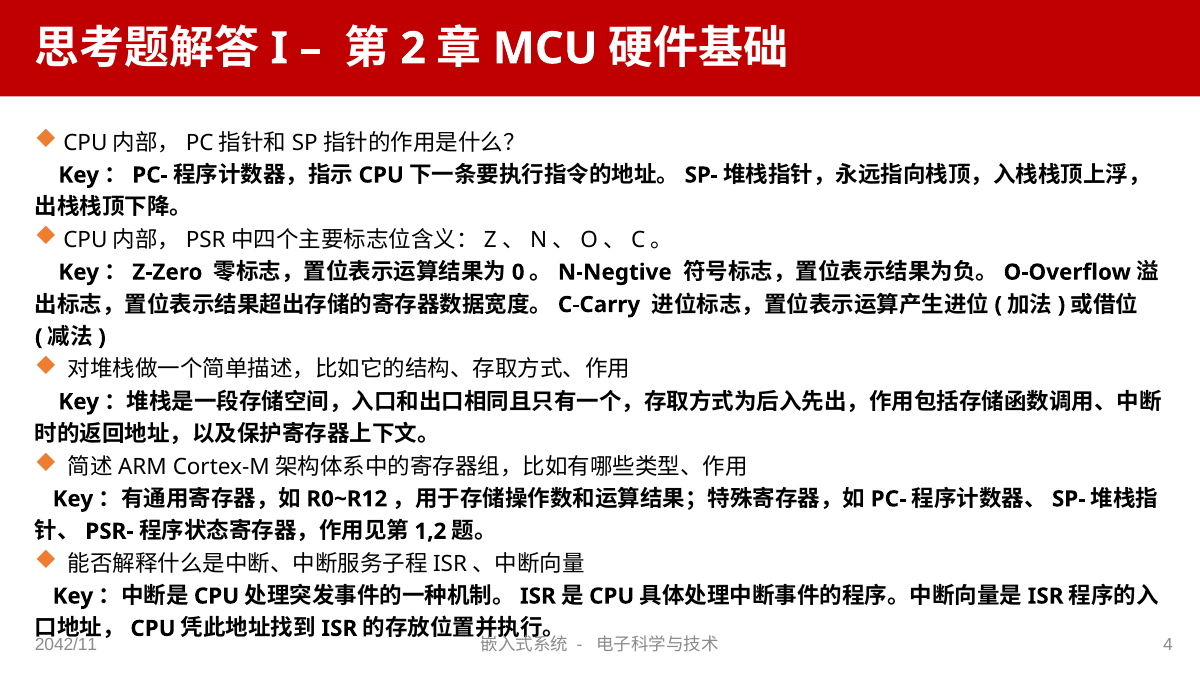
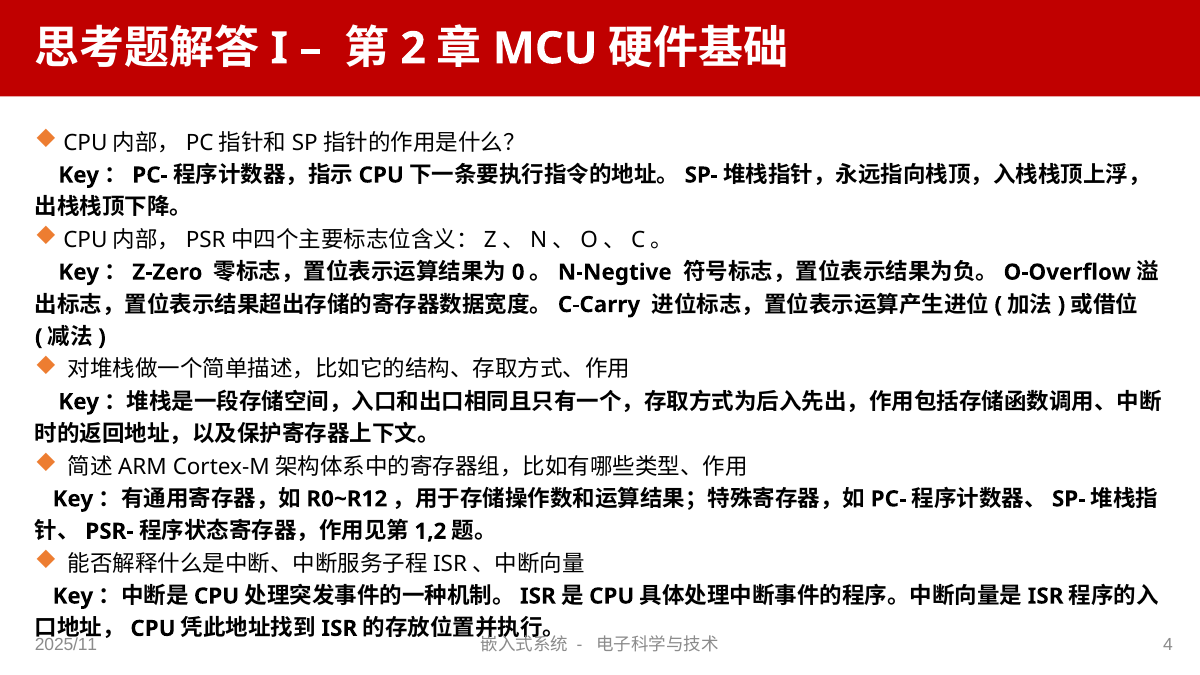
2042/11: 2042/11 -> 2025/11 (66, 645)
